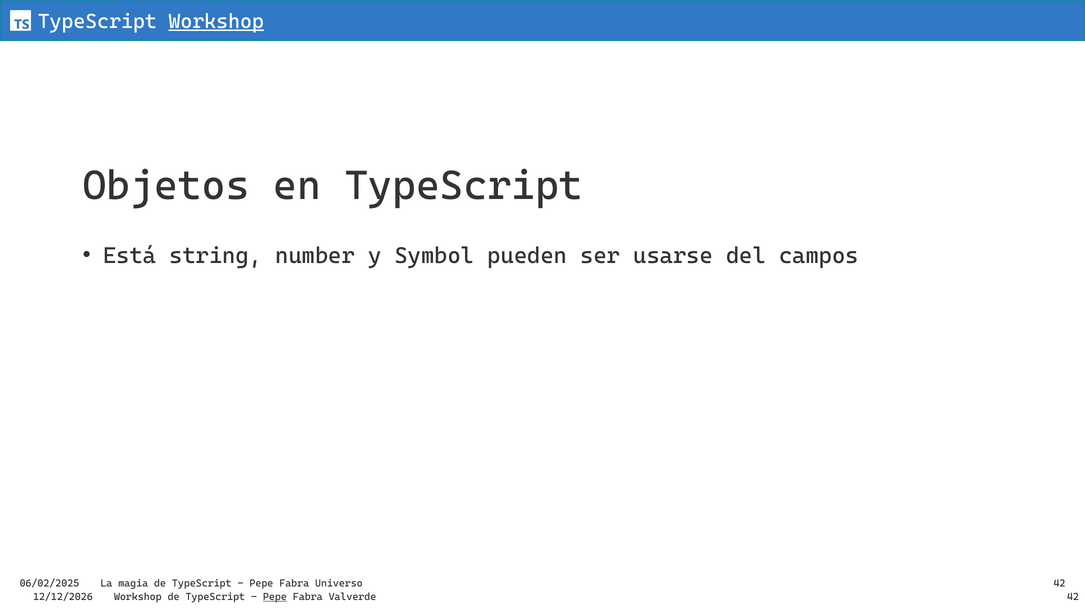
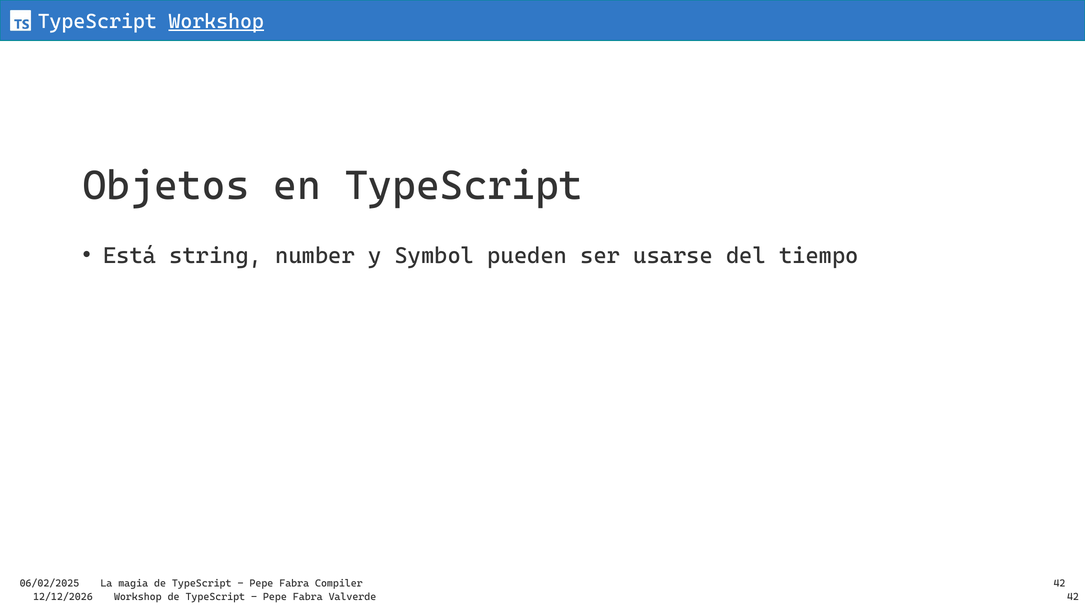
campos: campos -> tiempo (819, 255)
Universo: Universo -> Compiler (339, 583)
Pepe underline: present -> none (275, 596)
